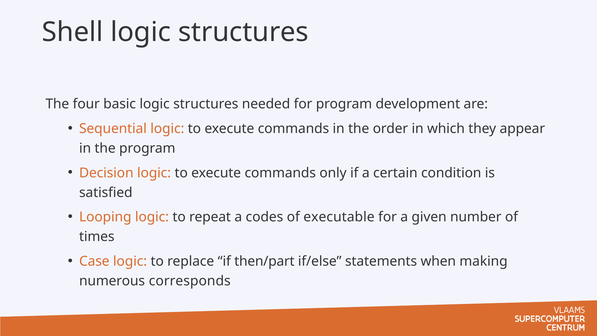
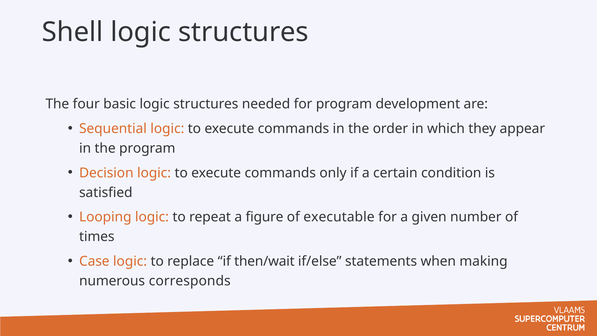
codes: codes -> figure (265, 217)
then/part: then/part -> then/wait (264, 261)
